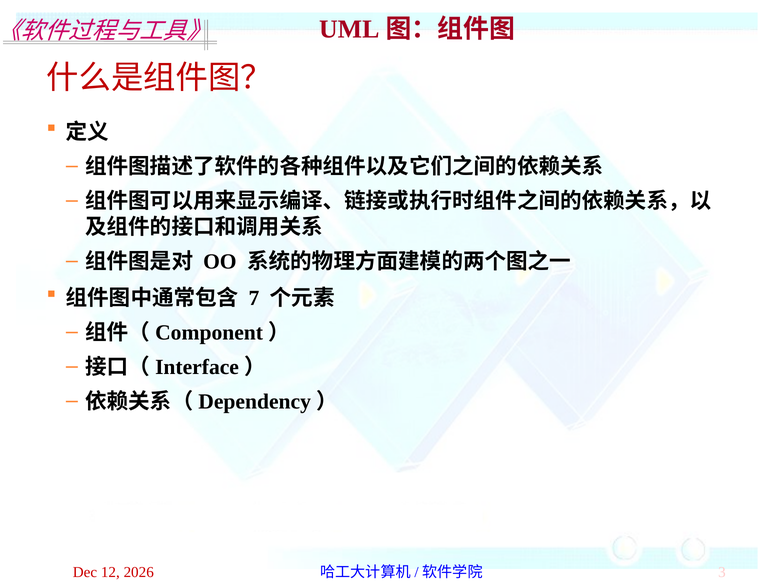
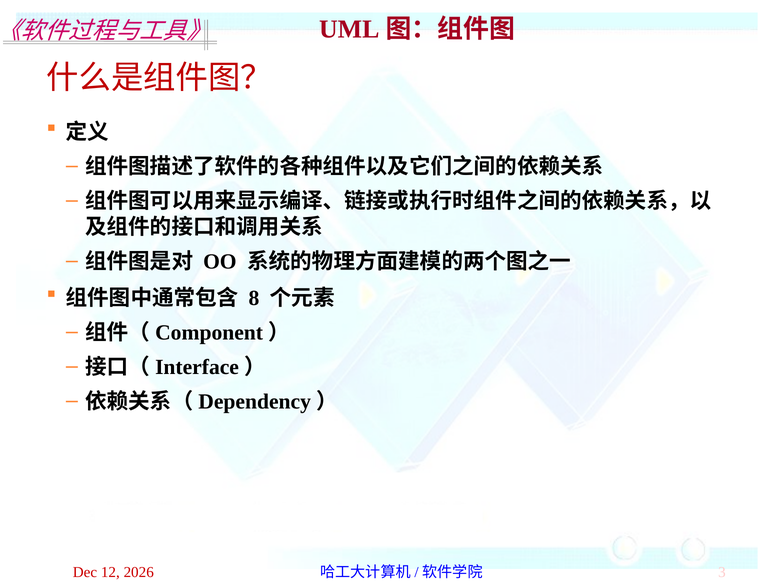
7: 7 -> 8 (254, 298)
